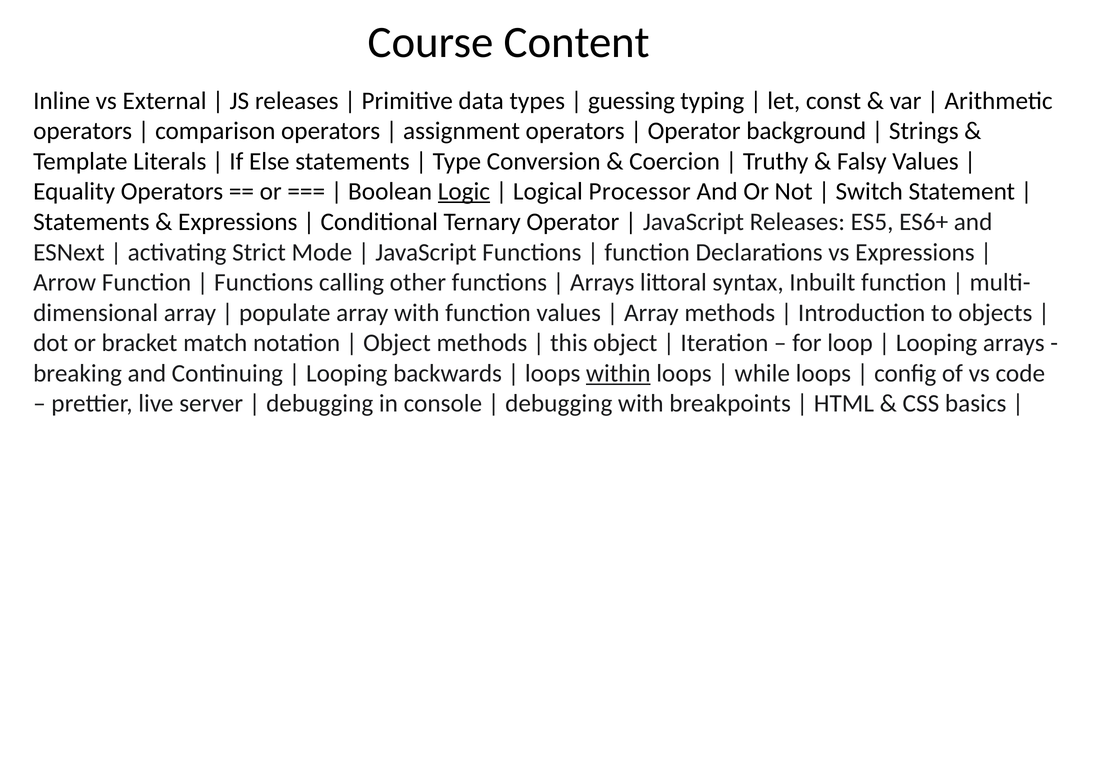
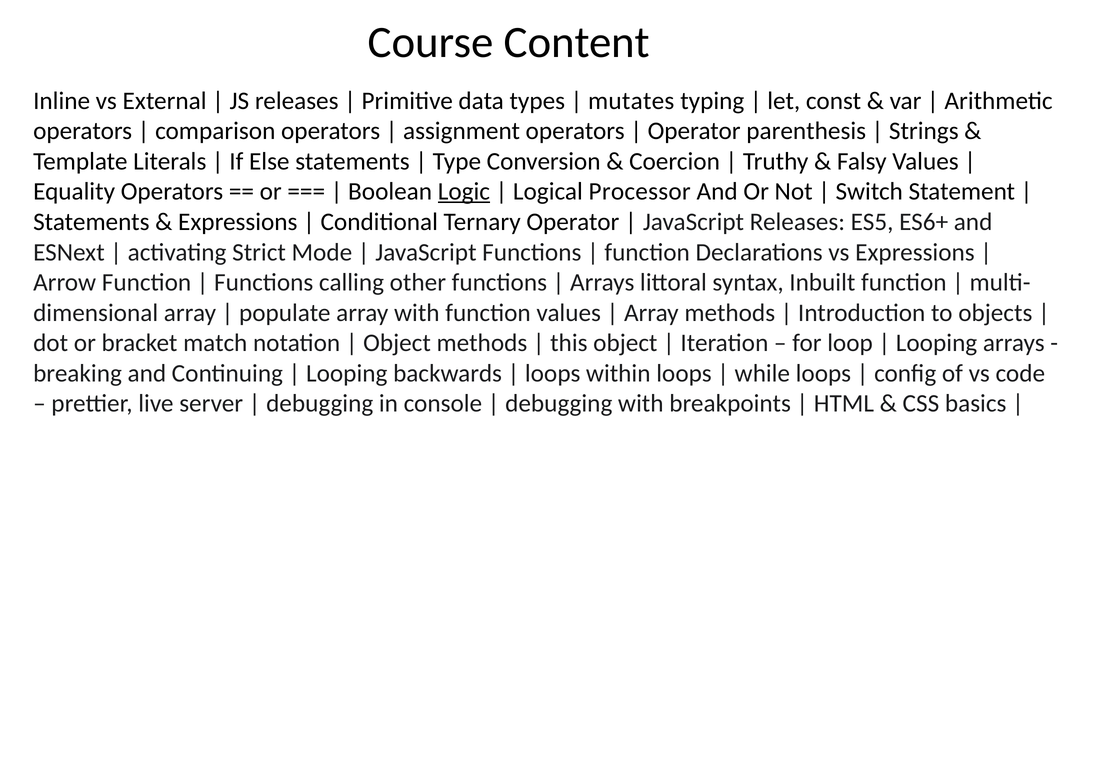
guessing: guessing -> mutates (631, 101)
background: background -> parenthesis (806, 131)
within underline: present -> none (618, 373)
